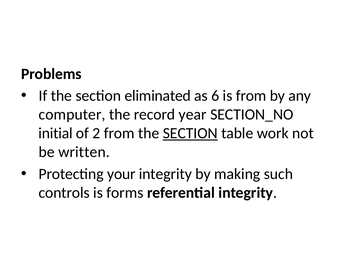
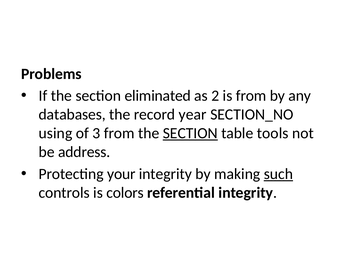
6: 6 -> 2 (215, 95)
computer: computer -> databases (72, 114)
initial: initial -> using (55, 133)
2: 2 -> 3 (96, 133)
work: work -> tools (273, 133)
written: written -> address (84, 152)
such underline: none -> present (278, 174)
forms: forms -> colors (125, 192)
